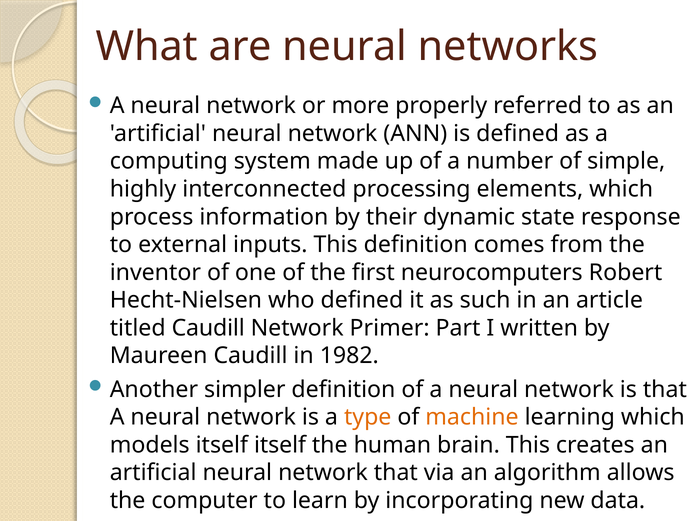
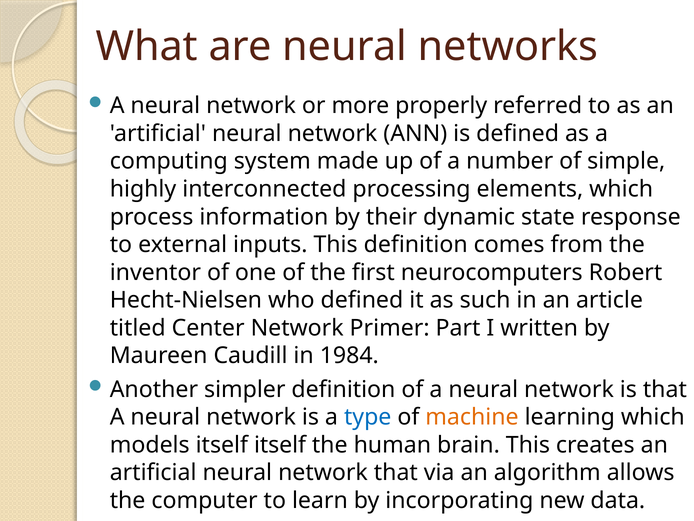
titled Caudill: Caudill -> Center (208, 328)
1982: 1982 -> 1984 (349, 356)
type colour: orange -> blue (368, 417)
